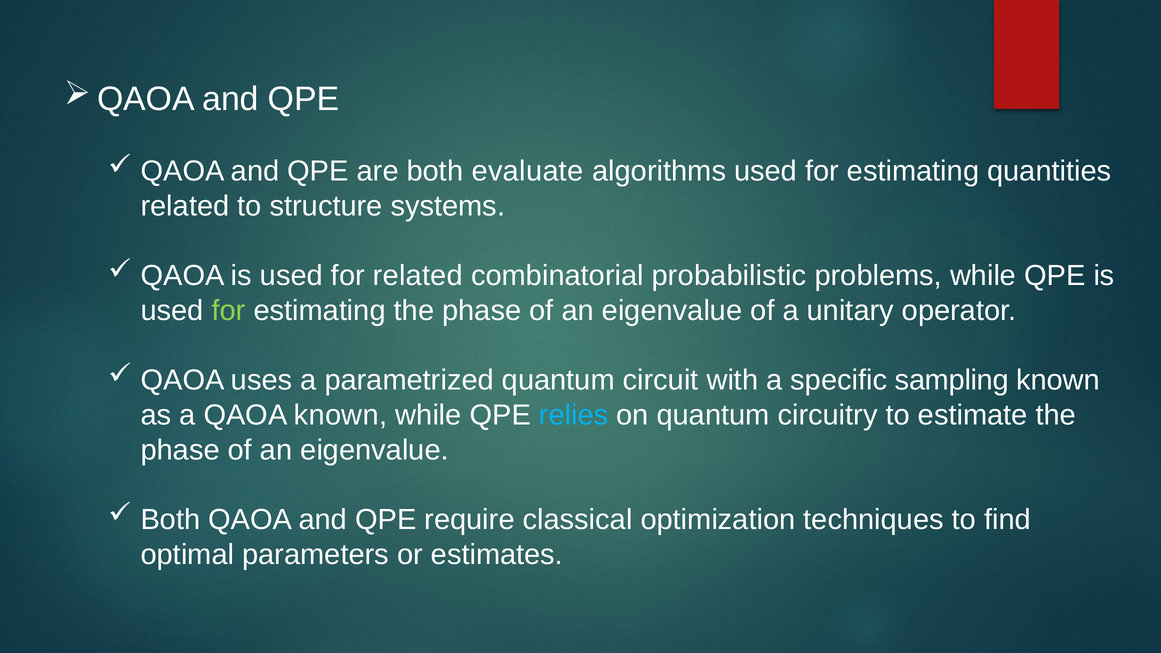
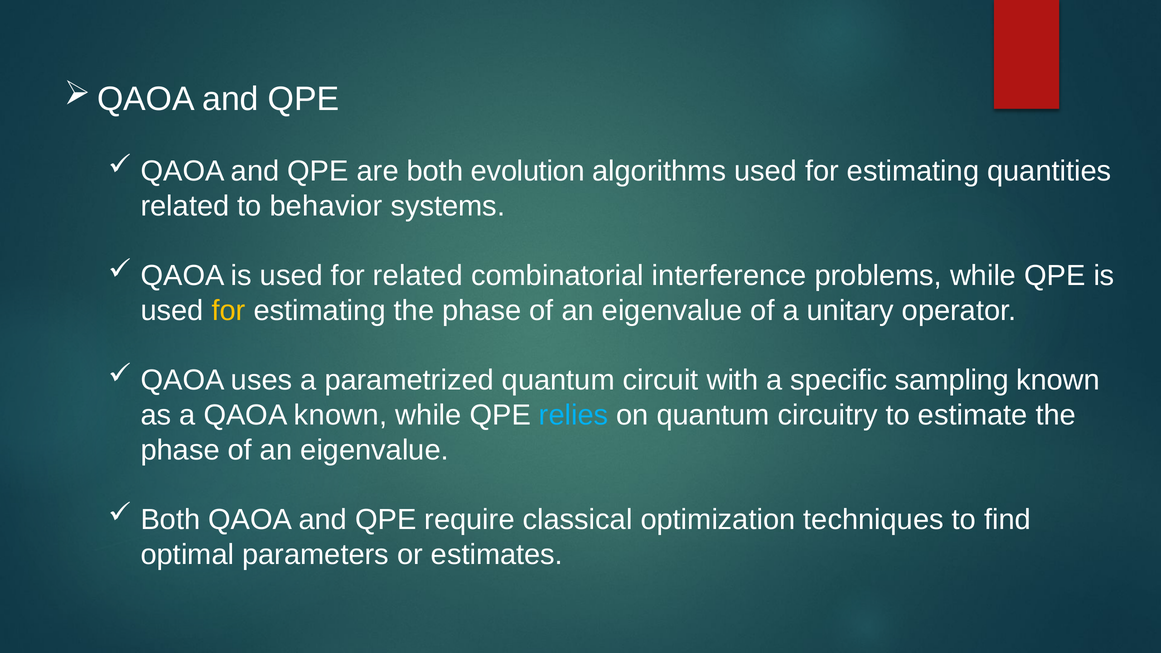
evaluate: evaluate -> evolution (528, 171)
structure: structure -> behavior (326, 206)
probabilistic: probabilistic -> interference (729, 276)
for colour: light green -> yellow (229, 311)
